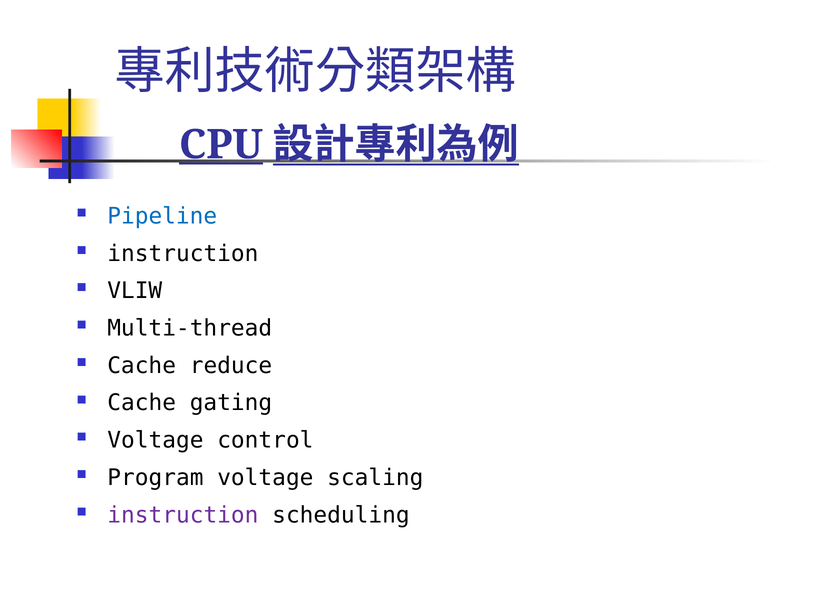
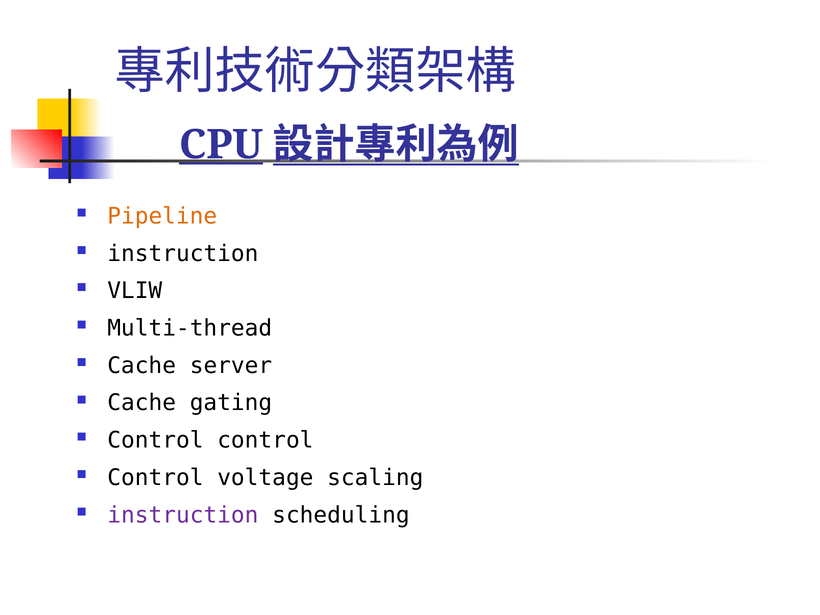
Pipeline colour: blue -> orange (162, 216)
reduce: reduce -> server (231, 366)
Voltage: Voltage -> Control (155, 440)
Program: Program -> Control (155, 478)
